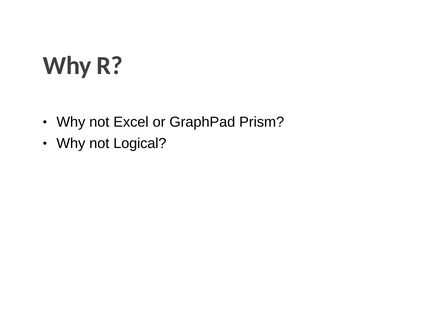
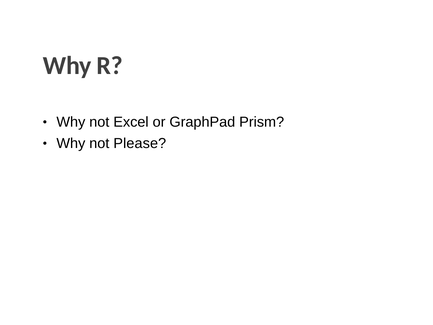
Logical: Logical -> Please (140, 143)
